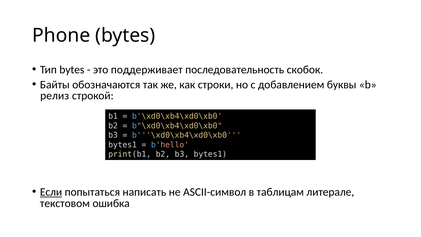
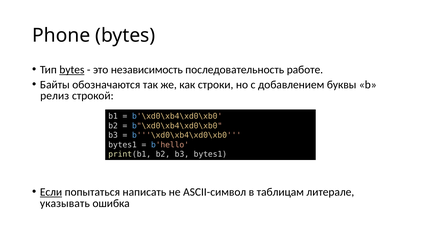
bytes underline: none -> present (72, 70)
поддерживает: поддерживает -> независимость (147, 70)
скобок: скобок -> работе (305, 70)
текстовом: текстовом -> указывать (65, 203)
